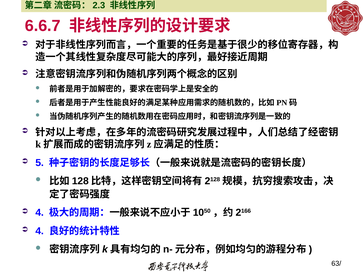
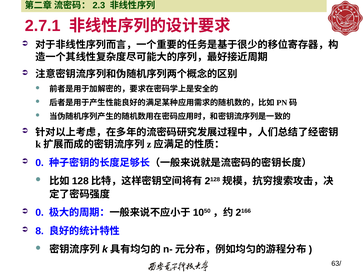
6.6.7: 6.6.7 -> 2.7.1 (43, 26)
5: 5 -> 0 (40, 163)
4: 4 -> 0 (40, 213)
4: 4 -> 8 (40, 231)
